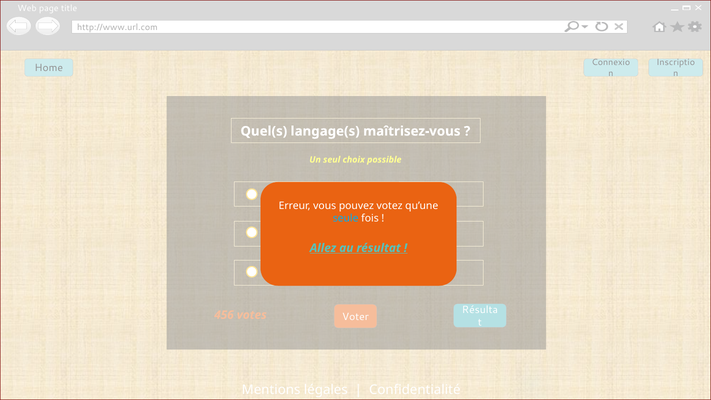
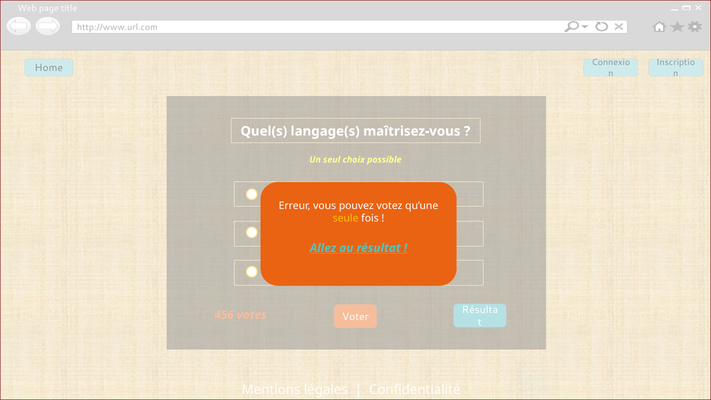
seule colour: light blue -> yellow (346, 218)
